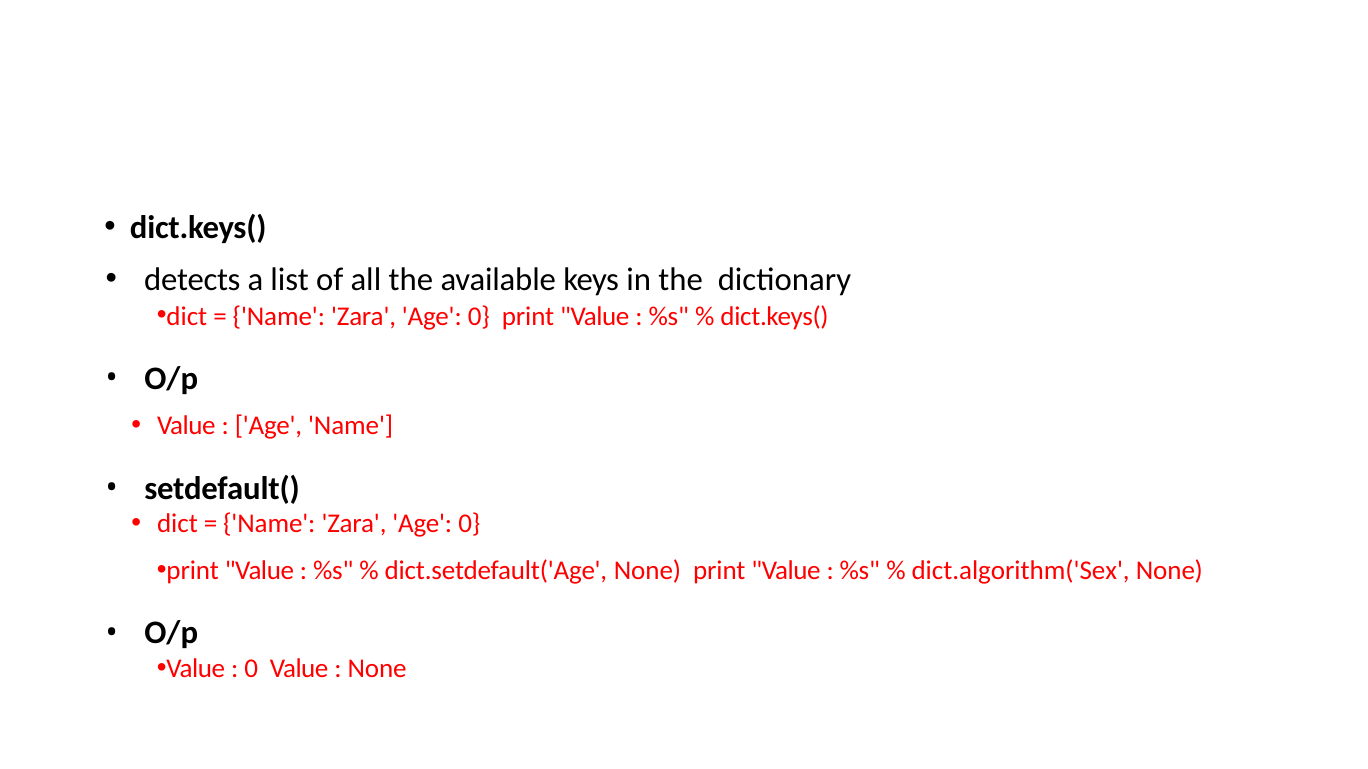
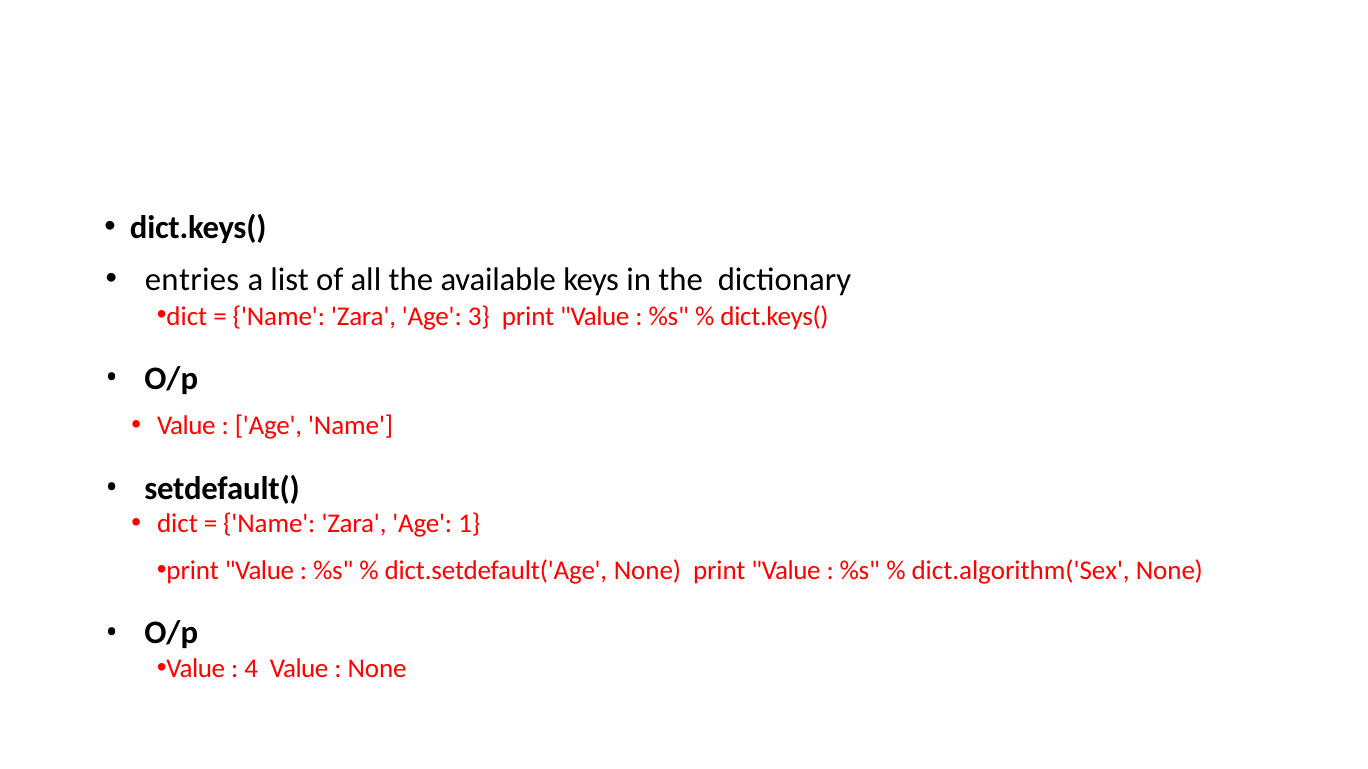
detects: detects -> entries (192, 280)
0: 0 -> 3 (479, 316)
0: 0 -> 1 (469, 524)
0: 0 -> 4 (251, 669)
